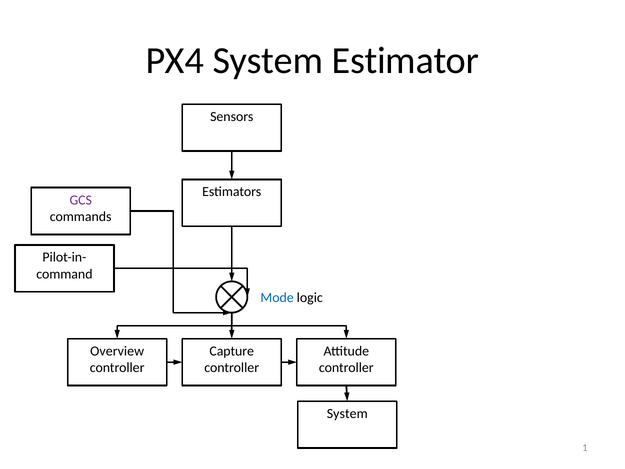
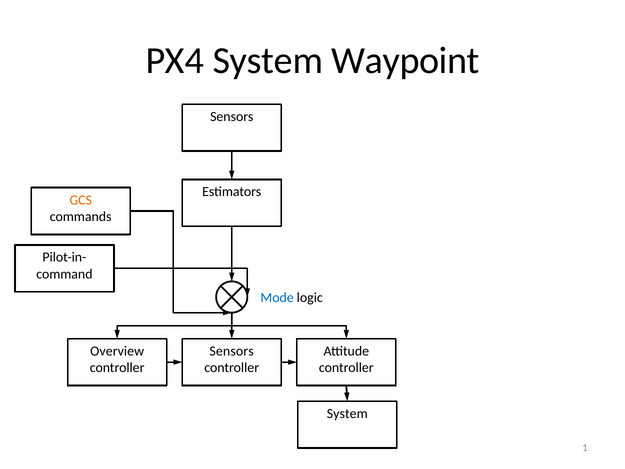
Estimator: Estimator -> Waypoint (405, 61)
GCS colour: purple -> orange (81, 200)
Capture: Capture -> Sensors (232, 351)
